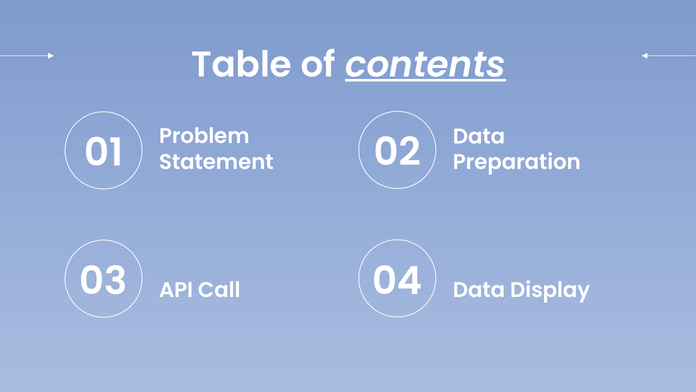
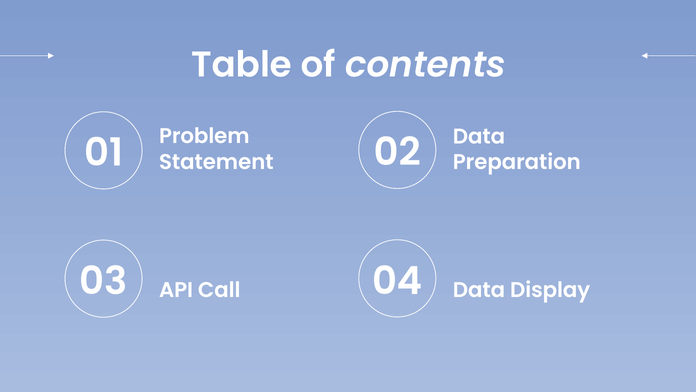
contents underline: present -> none (426, 65)
